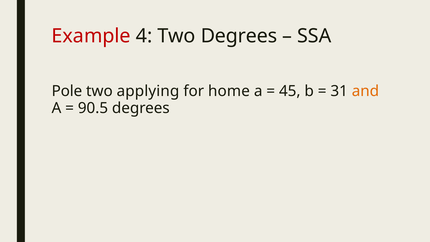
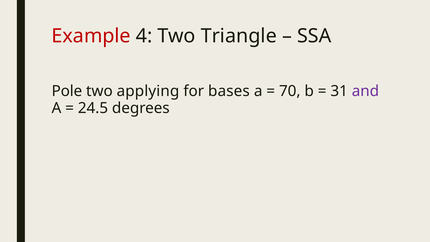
Two Degrees: Degrees -> Triangle (239, 36)
home: home -> bases (229, 91)
45: 45 -> 70 (290, 91)
and colour: orange -> purple (365, 91)
90.5: 90.5 -> 24.5 (93, 108)
